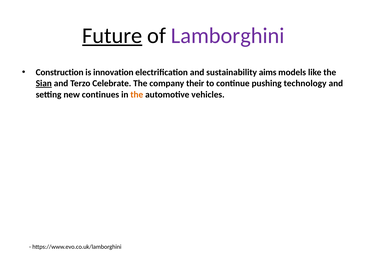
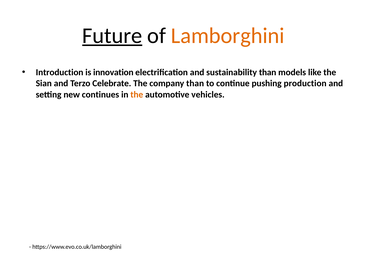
Lamborghini colour: purple -> orange (228, 36)
Construction: Construction -> Introduction (60, 72)
sustainability aims: aims -> than (268, 72)
Sian underline: present -> none (44, 83)
company their: their -> than (195, 83)
technology: technology -> production (305, 83)
